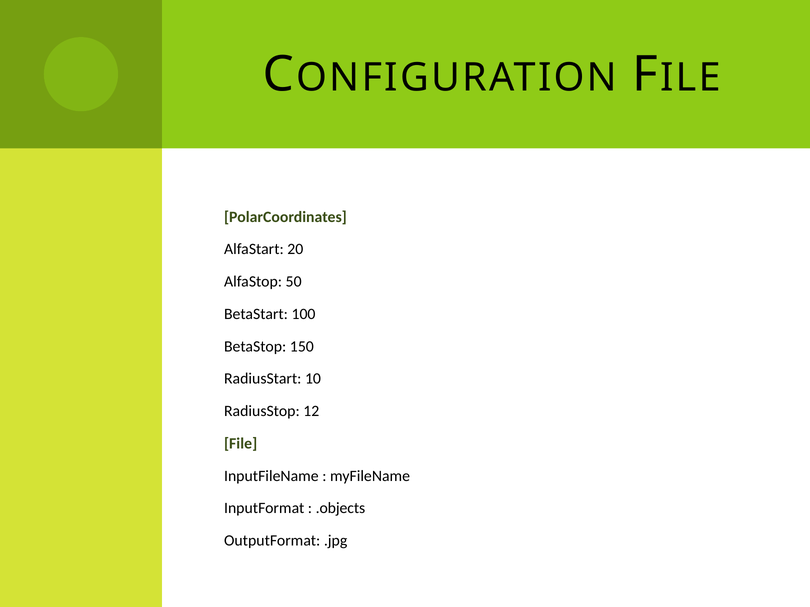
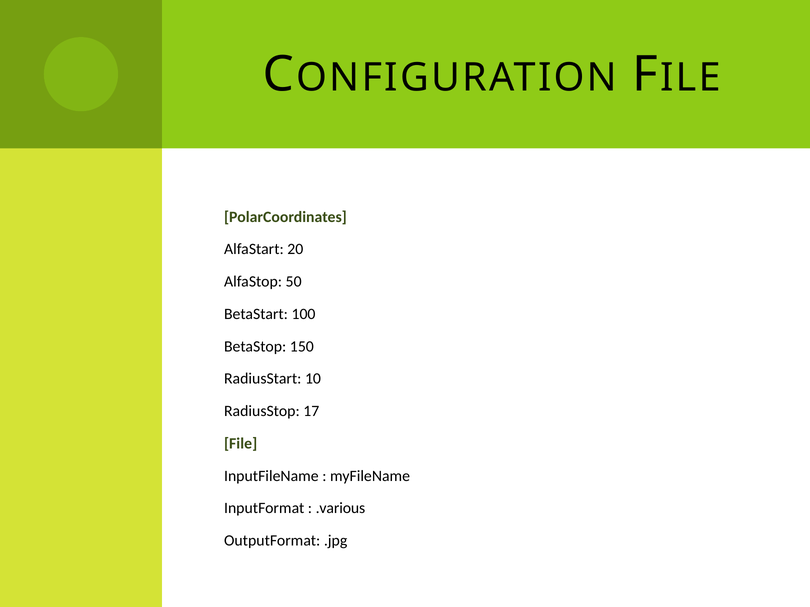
12: 12 -> 17 (311, 412)
.objects: .objects -> .various (340, 509)
